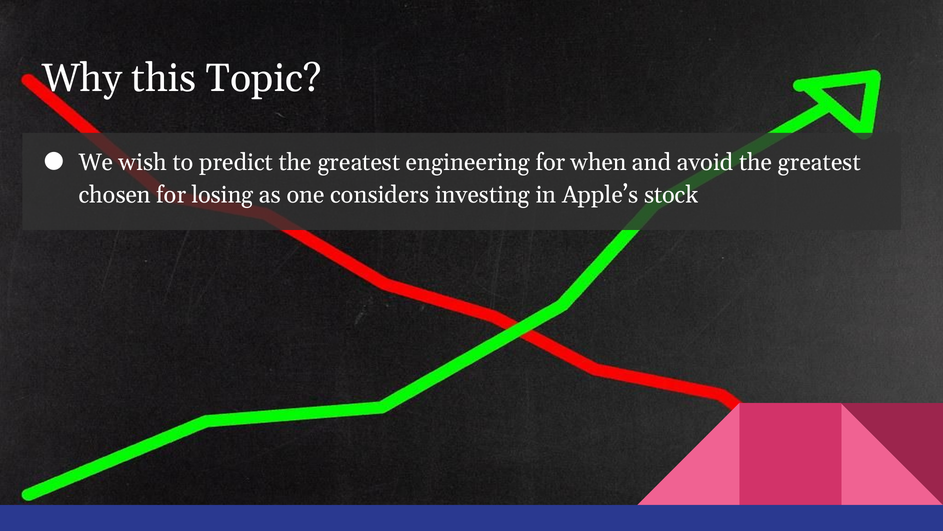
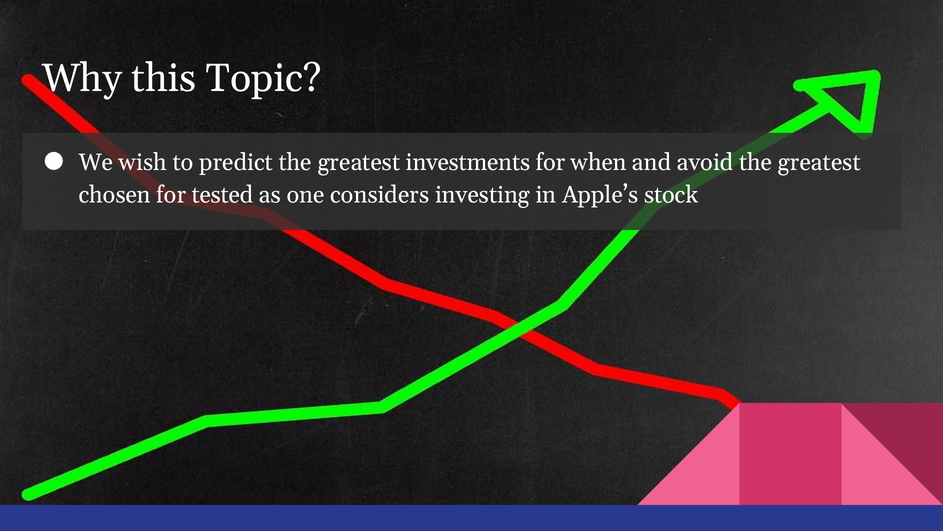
engineering: engineering -> investments (468, 162)
losing: losing -> tested (223, 195)
